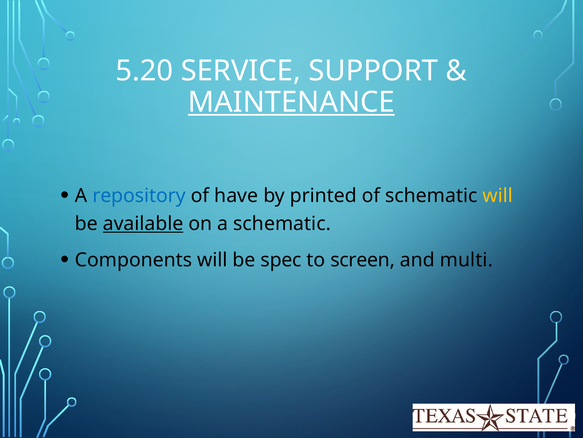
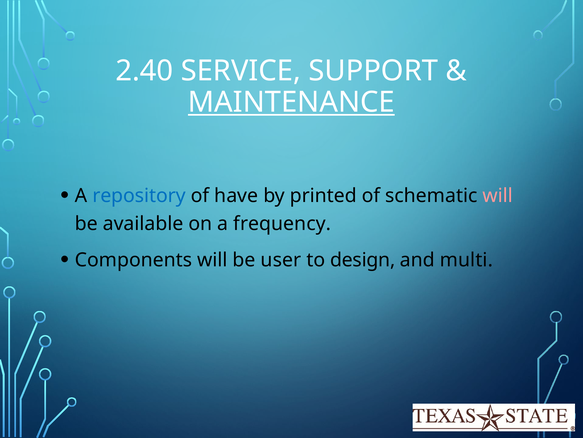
5.20: 5.20 -> 2.40 (144, 71)
will colour: yellow -> pink (498, 195)
available underline: present -> none (143, 223)
a schematic: schematic -> frequency (282, 223)
spec: spec -> user (281, 260)
screen: screen -> design (363, 260)
